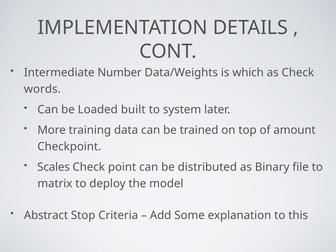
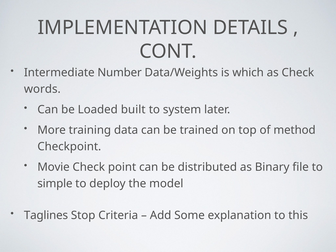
amount: amount -> method (295, 130)
Scales: Scales -> Movie (54, 167)
matrix: matrix -> simple (55, 184)
Abstract: Abstract -> Taglines (46, 215)
